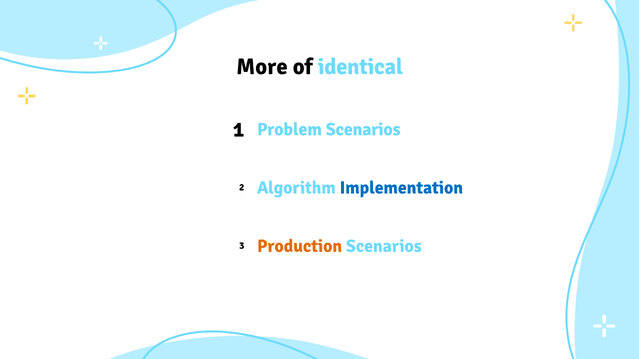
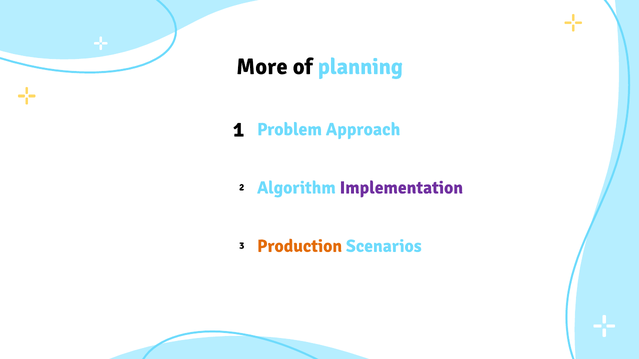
identical: identical -> planning (360, 67)
Problem Scenarios: Scenarios -> Approach (363, 129)
Implementation colour: blue -> purple (401, 188)
